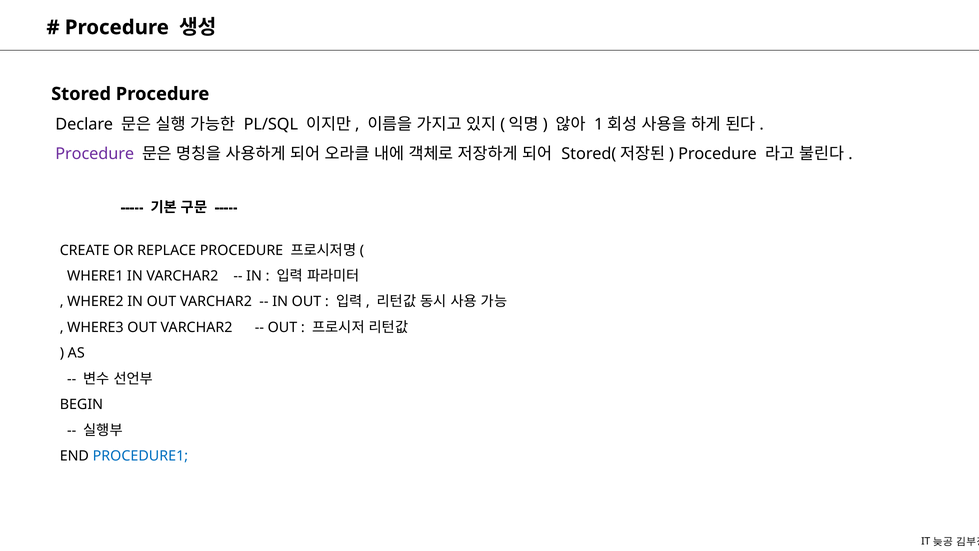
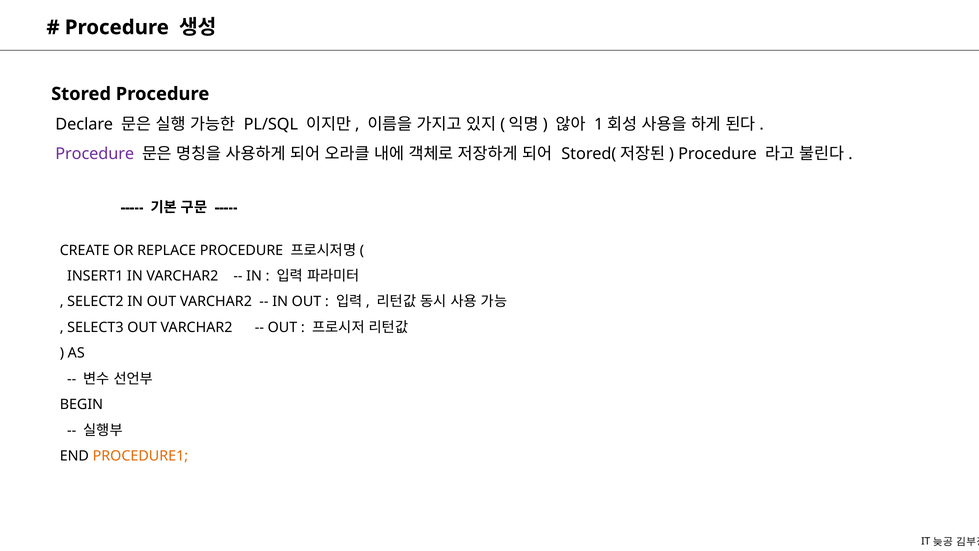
WHERE1: WHERE1 -> INSERT1 (95, 276)
WHERE2: WHERE2 -> SELECT2 (95, 302)
WHERE3: WHERE3 -> SELECT3 (95, 327)
PROCEDURE1 colour: blue -> orange (140, 456)
